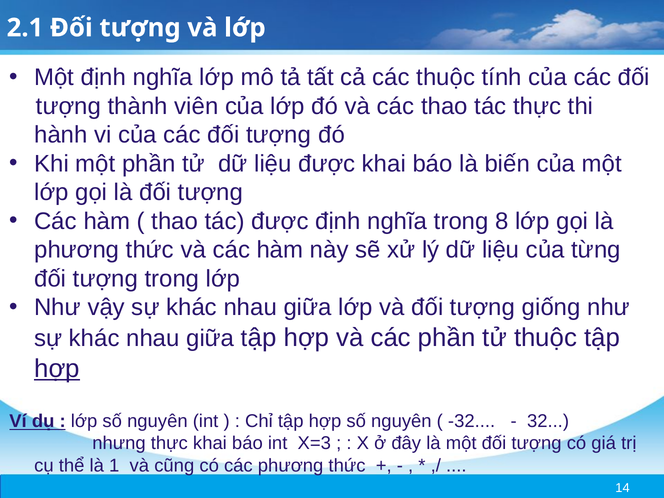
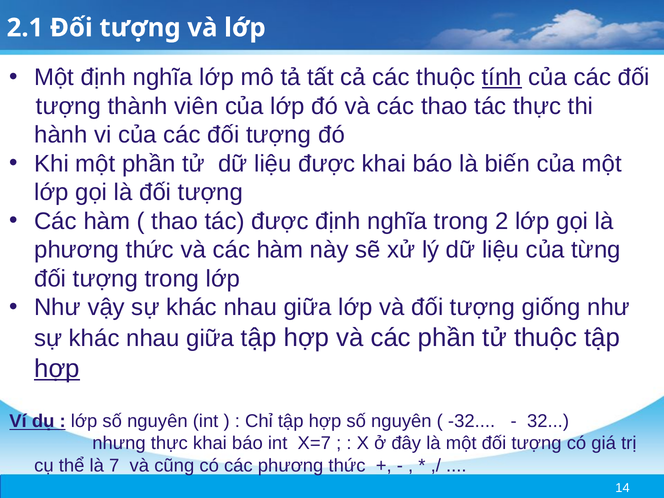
tính underline: none -> present (502, 78)
8: 8 -> 2 (502, 221)
X=3: X=3 -> X=7 (314, 443)
1: 1 -> 7 (114, 465)
